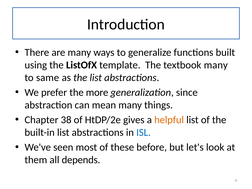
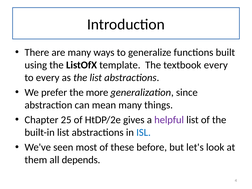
textbook many: many -> every (216, 65)
to same: same -> every (48, 78)
38: 38 -> 25 (66, 120)
helpful colour: orange -> purple (169, 120)
